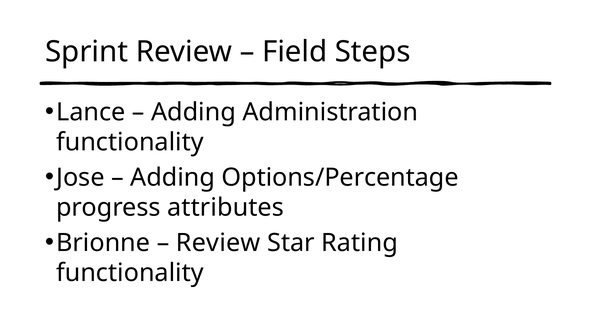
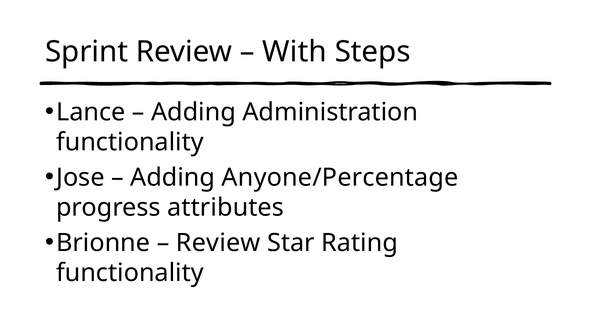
Field: Field -> With (295, 52)
Options/Percentage: Options/Percentage -> Anyone/Percentage (340, 178)
